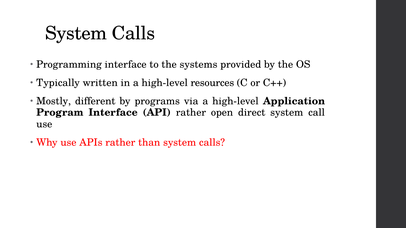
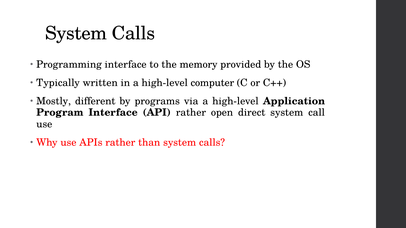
systems: systems -> memory (199, 65)
resources: resources -> computer (212, 83)
